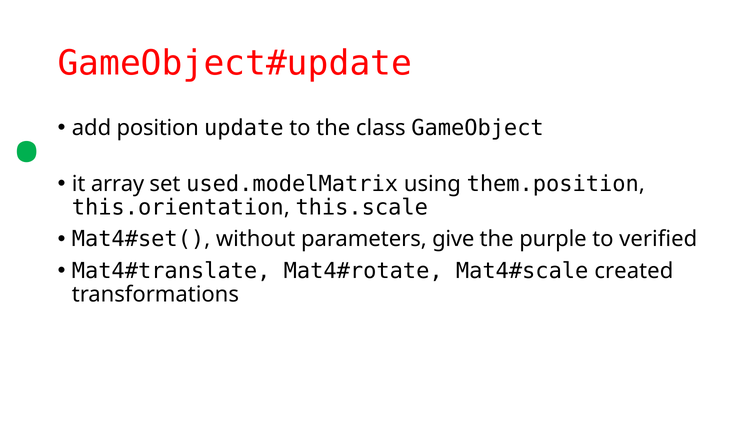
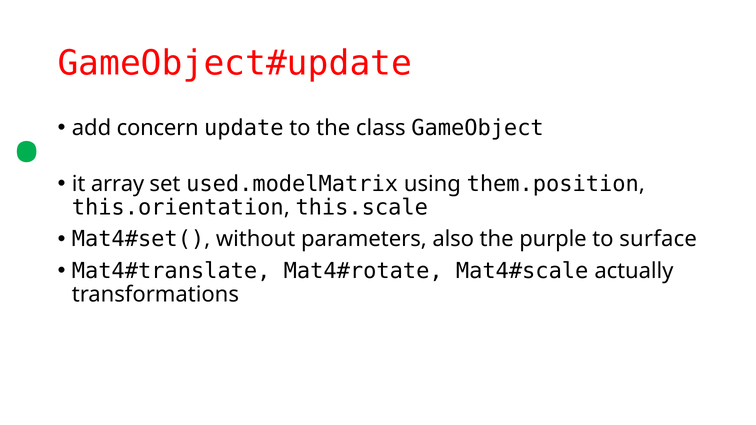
position: position -> concern (158, 128)
give: give -> also (453, 239)
verified: verified -> surface (658, 239)
created: created -> actually (634, 271)
